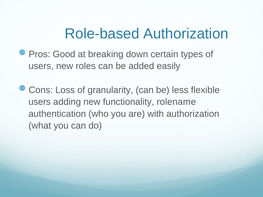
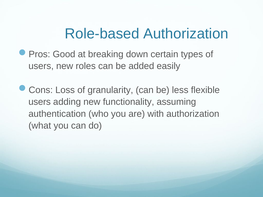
rolename: rolename -> assuming (176, 102)
